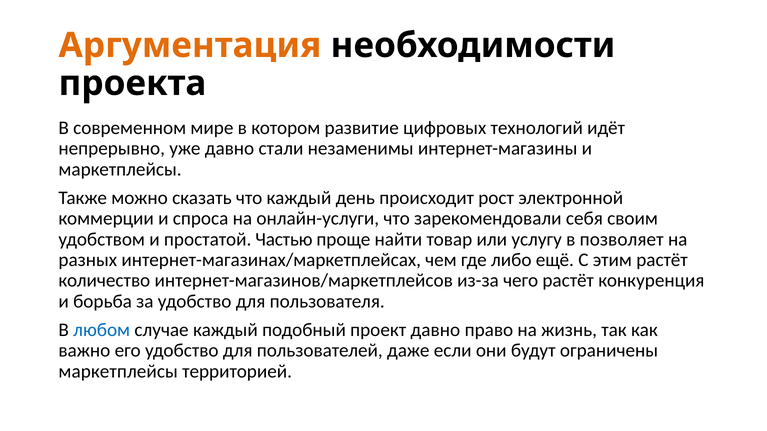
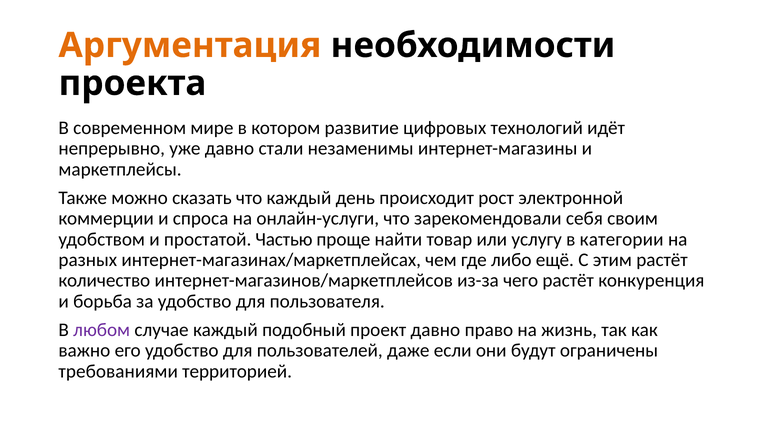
позволяет: позволяет -> категории (622, 239)
любом colour: blue -> purple (102, 330)
маркетплейсы: маркетплейсы -> требованиями (118, 372)
